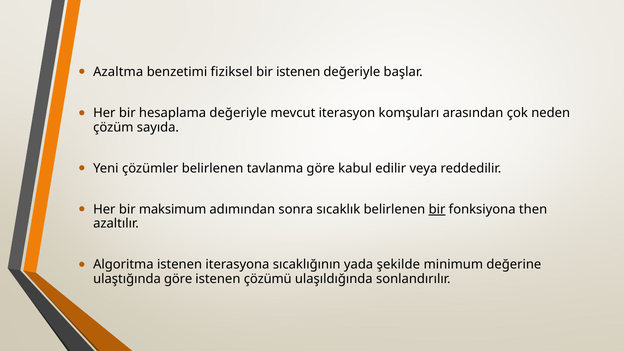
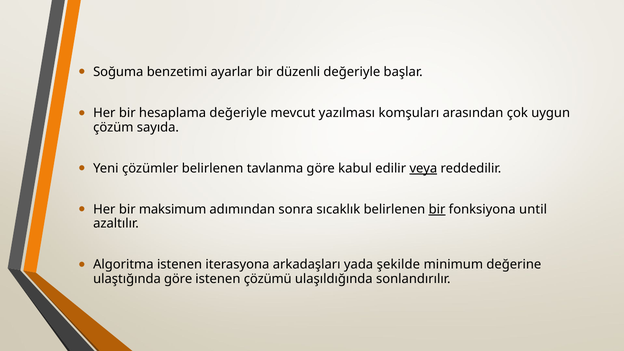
Azaltma: Azaltma -> Soğuma (118, 72)
fiziksel: fiziksel -> ayarlar (232, 72)
bir istenen: istenen -> düzenli (298, 72)
iterasyon: iterasyon -> yazılması (347, 113)
neden: neden -> uygun (551, 113)
veya underline: none -> present (423, 168)
then: then -> until (533, 210)
sıcaklığının: sıcaklığının -> arkadaşları (307, 265)
